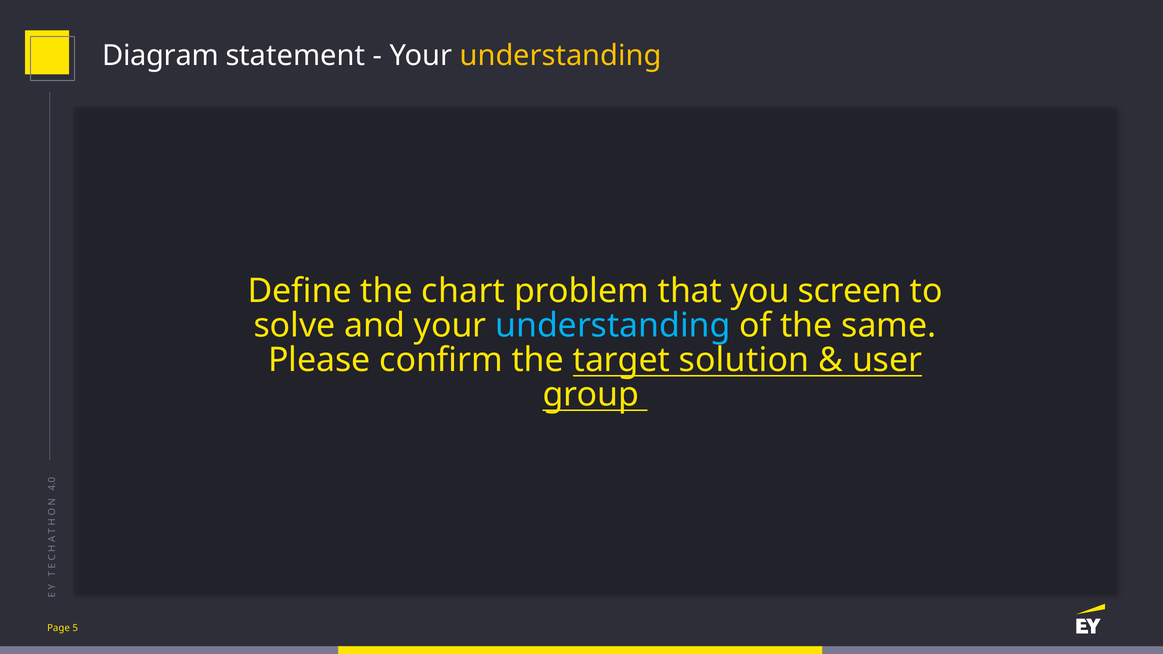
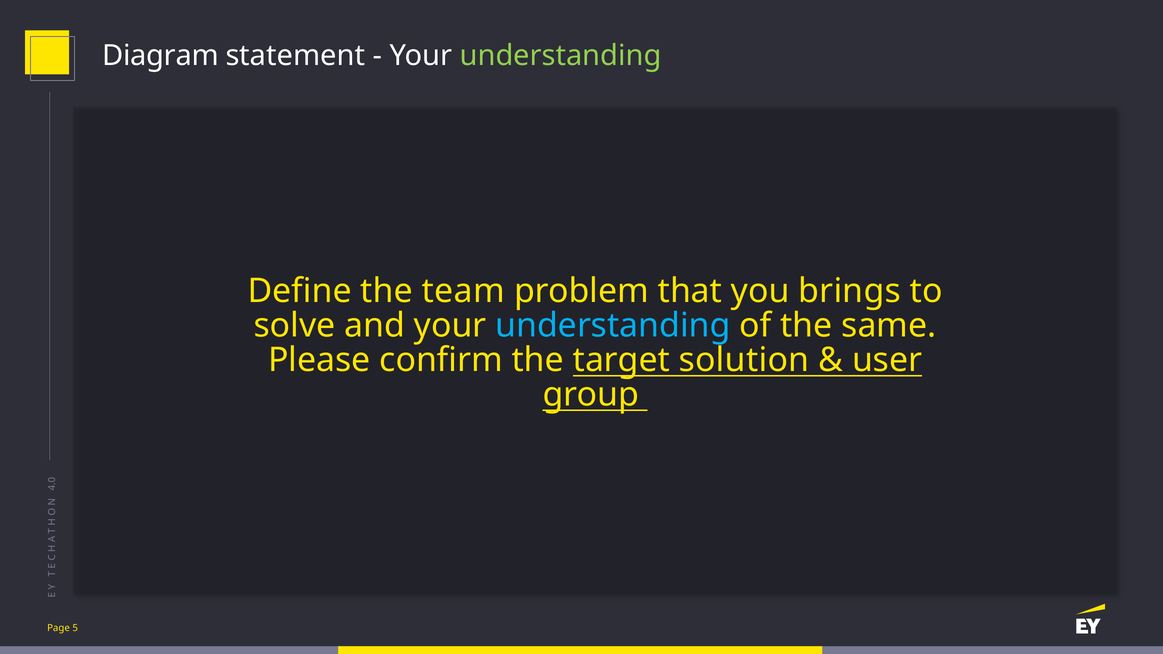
understanding colour: yellow -> light green (561, 55)
chart: chart -> team (463, 291)
screen: screen -> brings (850, 291)
